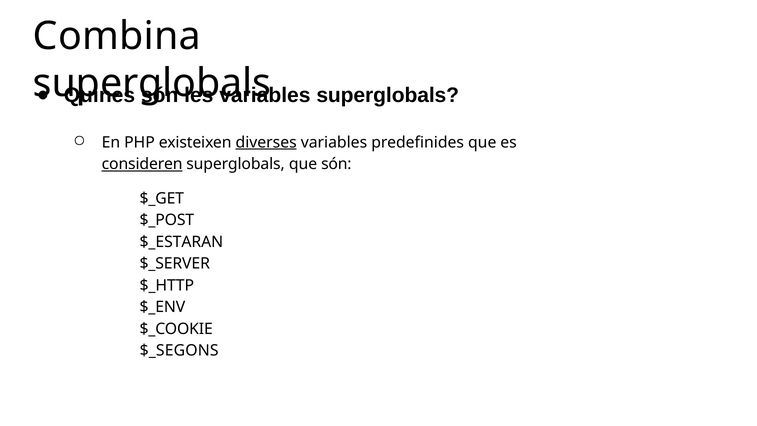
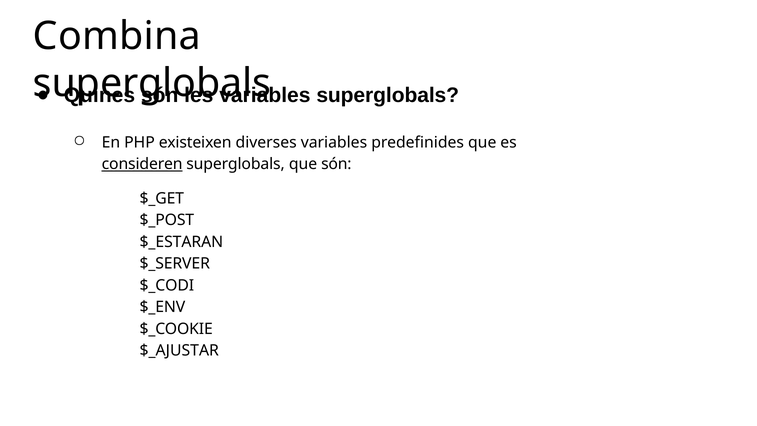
diverses underline: present -> none (266, 142)
$_HTTP: $_HTTP -> $_CODI (167, 285)
$_SEGONS: $_SEGONS -> $_AJUSTAR (179, 351)
